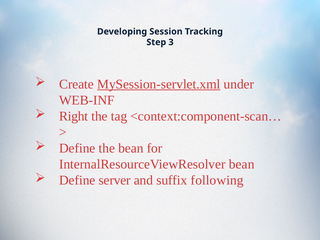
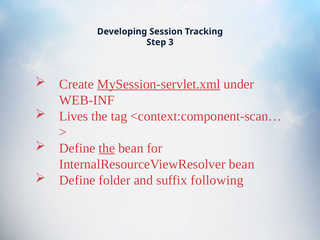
Right: Right -> Lives (74, 116)
the underline: none -> present (107, 148)
server: server -> folder (115, 180)
